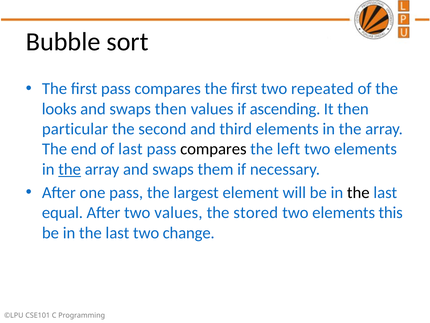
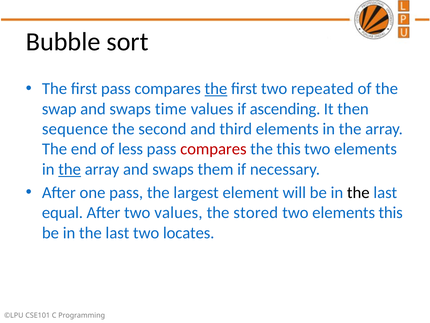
the underline: none -> present (216, 89)
looks: looks -> swap (59, 109)
swaps then: then -> time (171, 109)
particular: particular -> sequence (75, 129)
of last: last -> less (131, 149)
compares colour: black -> red (213, 149)
the left: left -> this (289, 149)
change: change -> locates (189, 233)
